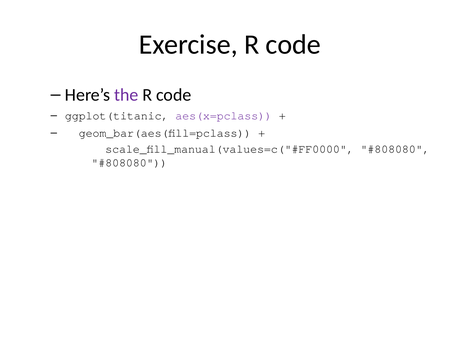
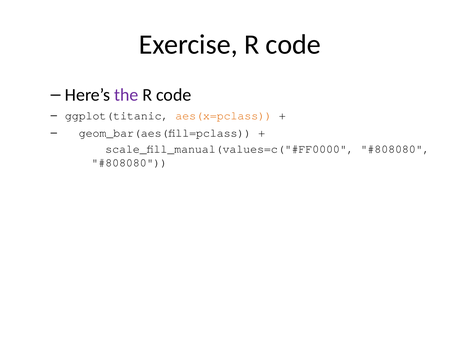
aes(x=pclass colour: purple -> orange (224, 116)
